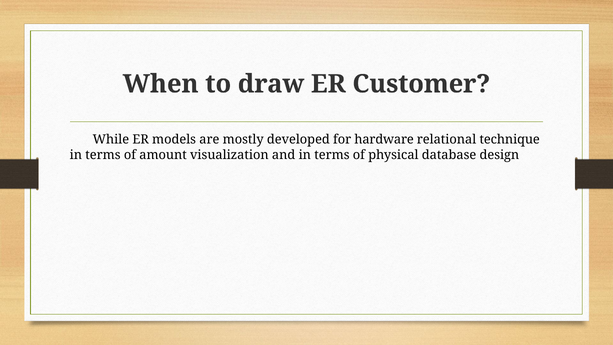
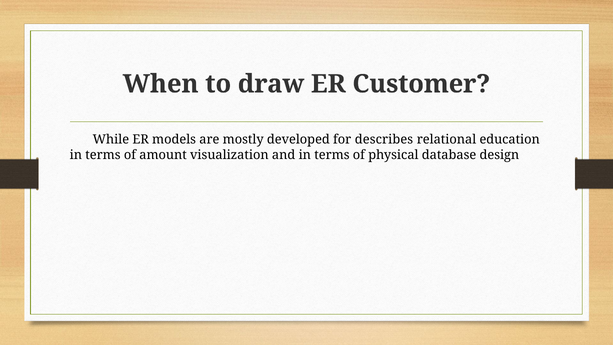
hardware: hardware -> describes (384, 139)
technique: technique -> education (510, 139)
